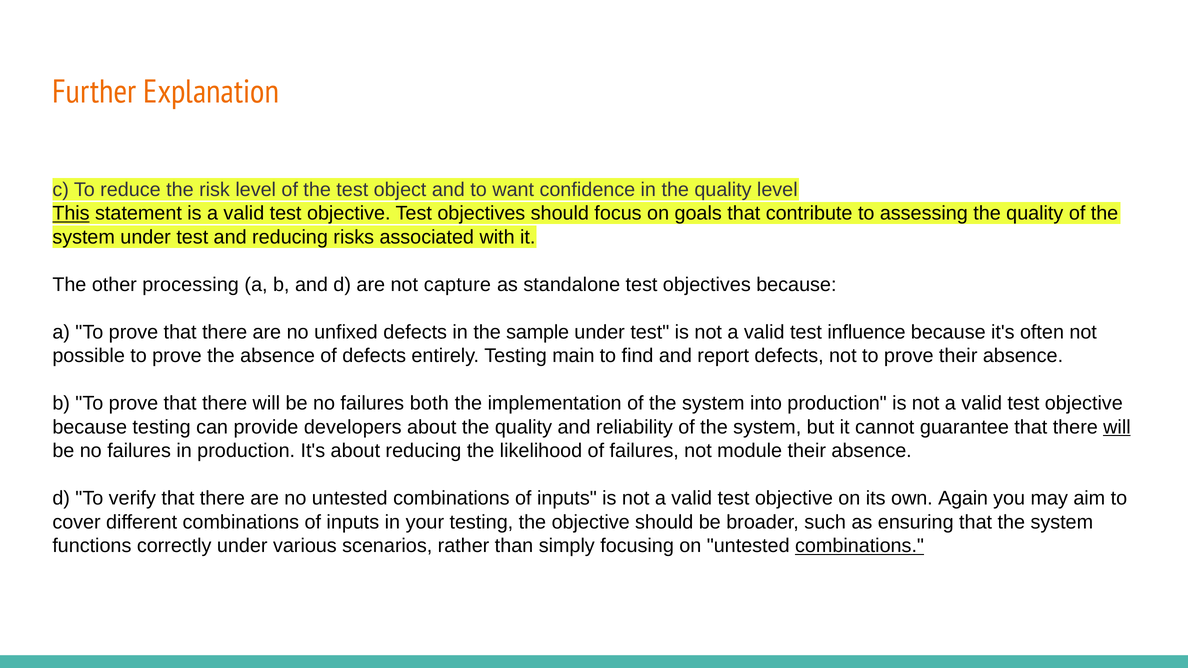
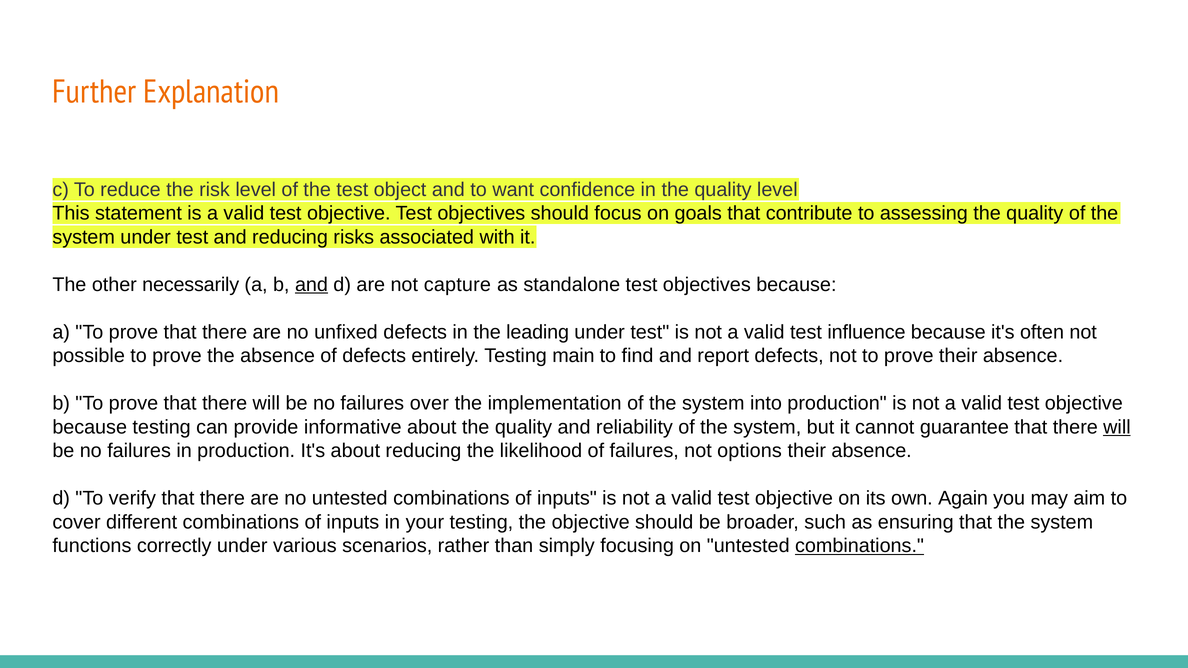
This underline: present -> none (71, 213)
processing: processing -> necessarily (191, 285)
and underline: none -> present (311, 285)
sample: sample -> leading (538, 332)
both: both -> over (429, 404)
developers: developers -> informative (353, 427)
module: module -> options (750, 451)
